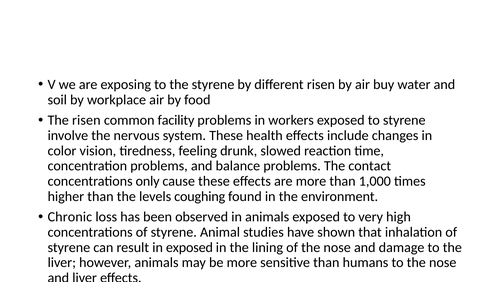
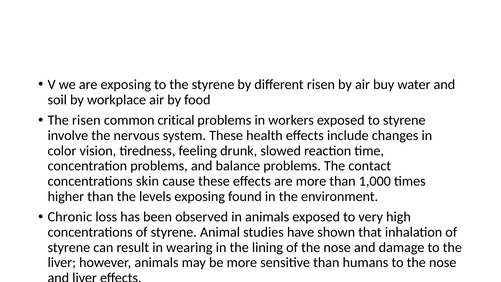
facility: facility -> critical (176, 120)
only: only -> skin (147, 181)
levels coughing: coughing -> exposing (200, 196)
in exposed: exposed -> wearing (189, 247)
